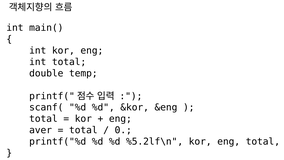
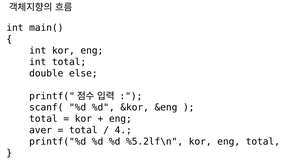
temp: temp -> else (83, 73)
0: 0 -> 4 (123, 130)
